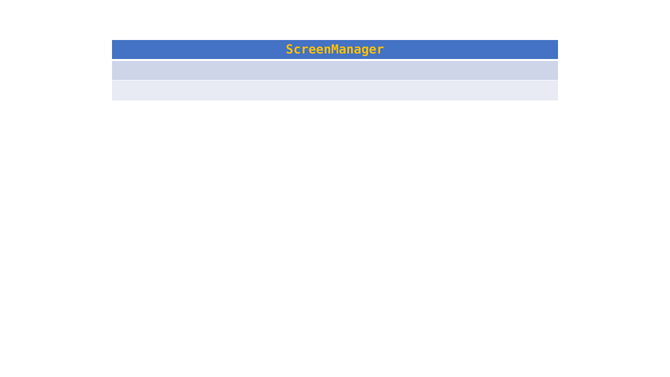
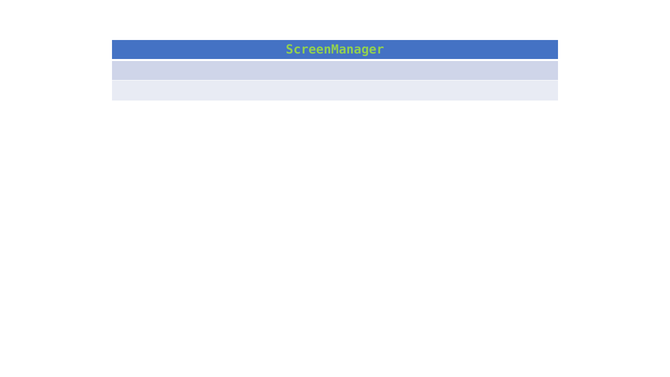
ScreenManager colour: yellow -> light green (335, 50)
